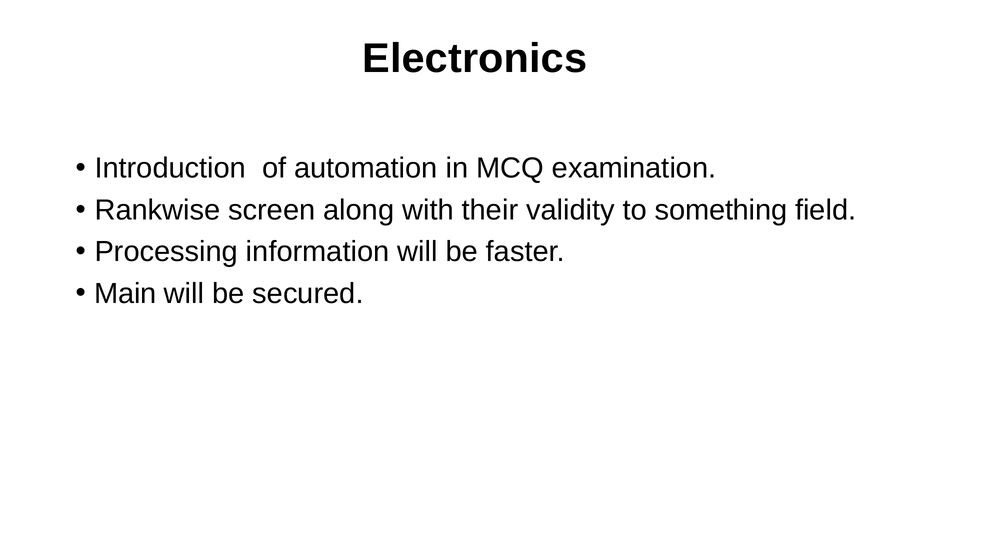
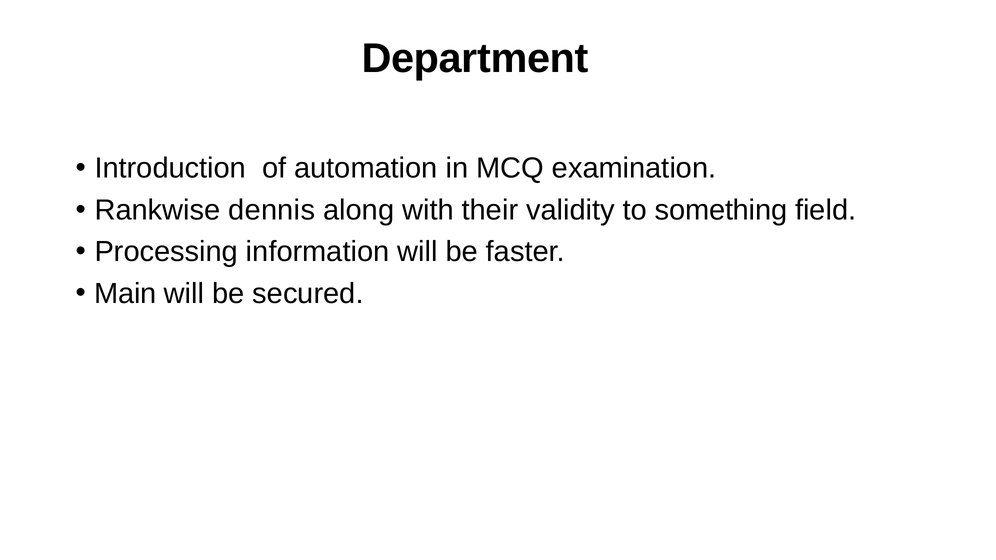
Electronics: Electronics -> Department (475, 59)
screen: screen -> dennis (272, 210)
